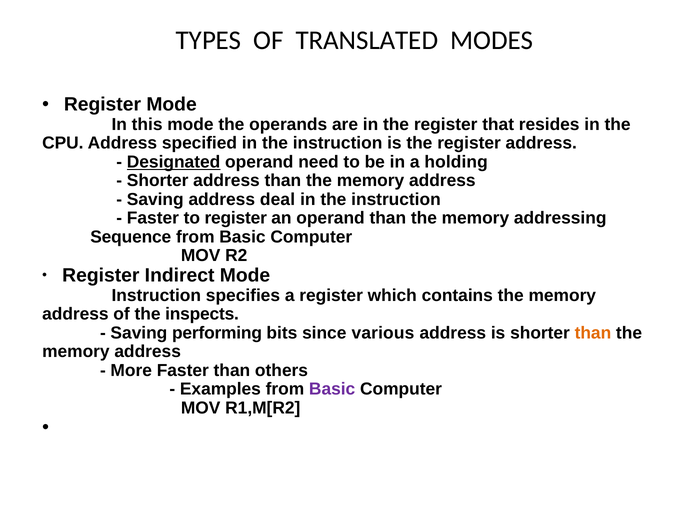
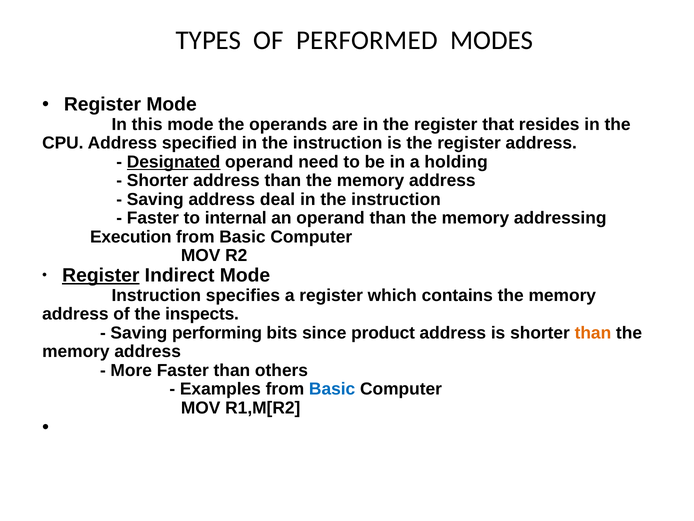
TRANSLATED: TRANSLATED -> PERFORMED (367, 40)
to register: register -> internal (236, 218)
Sequence: Sequence -> Execution (131, 237)
Register underline: none -> present (101, 275)
various: various -> product (383, 333)
Basic colour: purple -> blue (332, 389)
